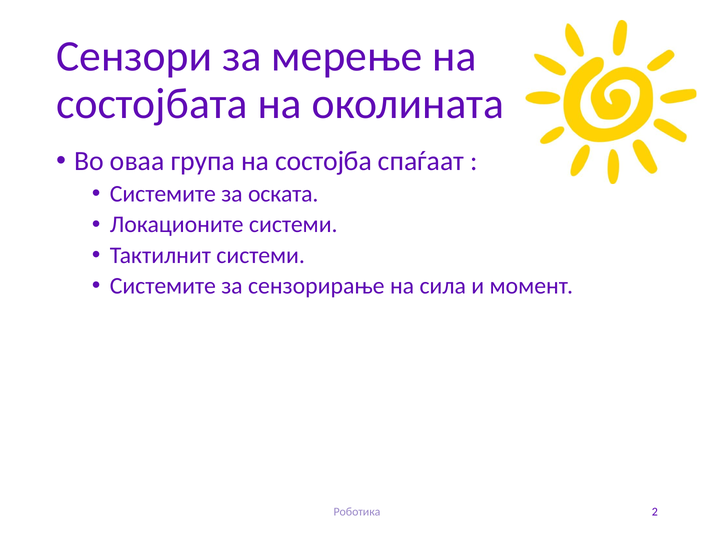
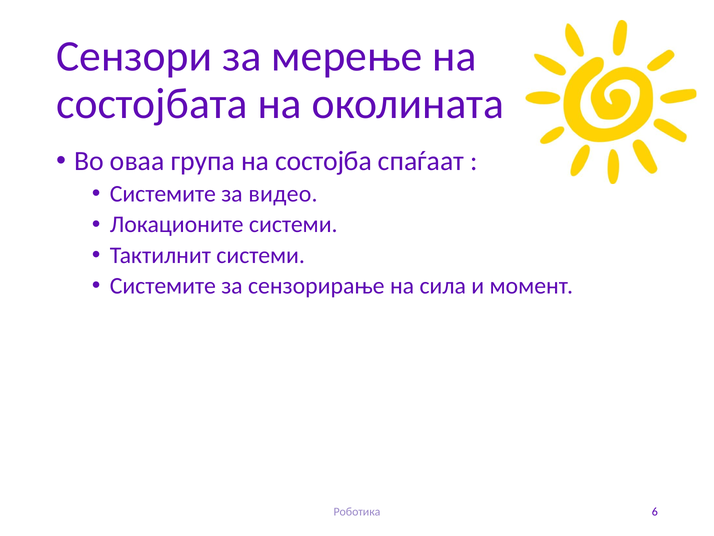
оската: оската -> видео (283, 194)
2: 2 -> 6 (655, 511)
